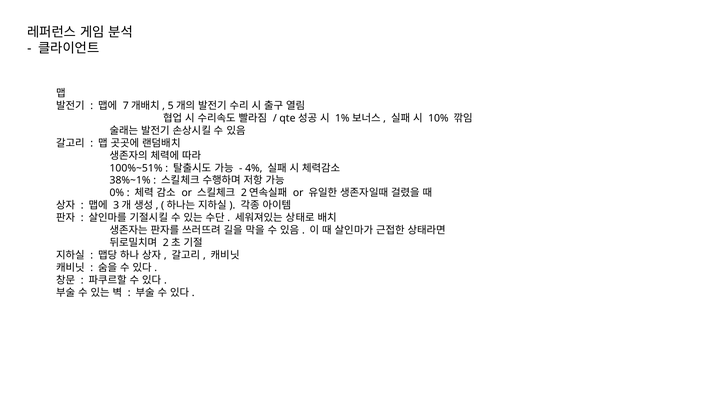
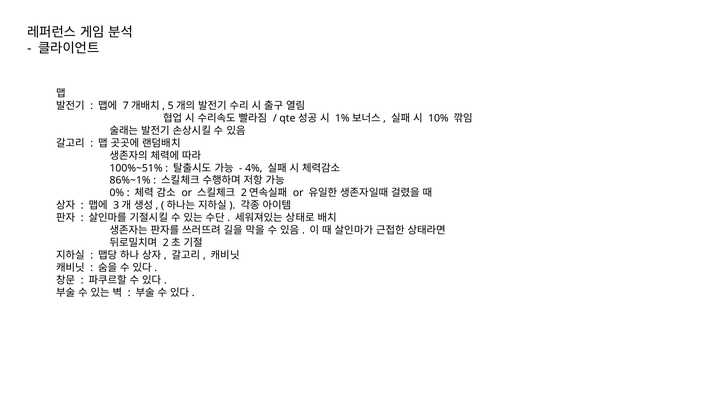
38%~1%: 38%~1% -> 86%~1% (130, 181)
